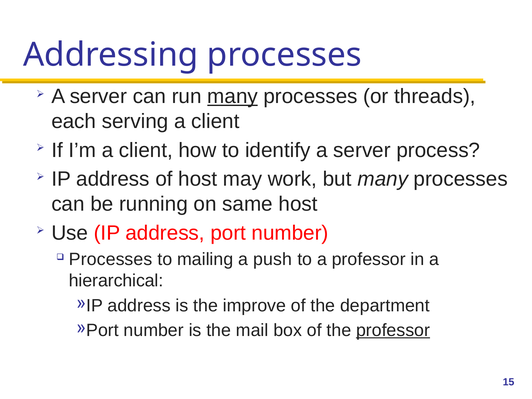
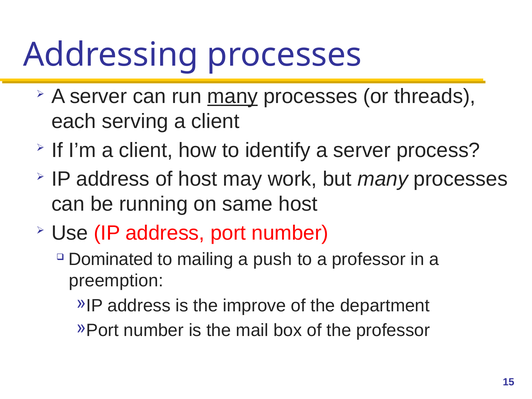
Processes: Processes -> Dominated (111, 259)
hierarchical: hierarchical -> preemption (116, 281)
professor underline: present -> none (393, 330)
